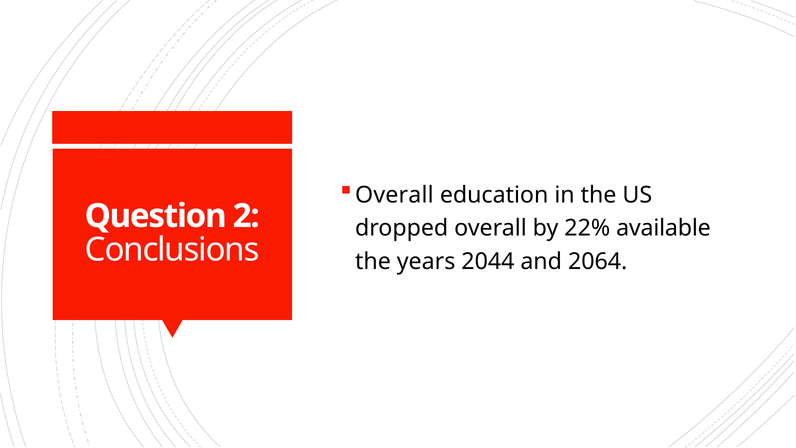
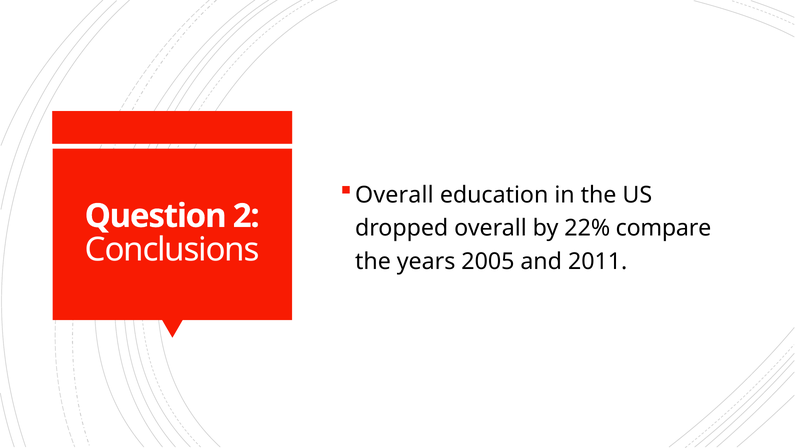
available: available -> compare (663, 228)
2044: 2044 -> 2005 (488, 262)
2064: 2064 -> 2011 (598, 262)
